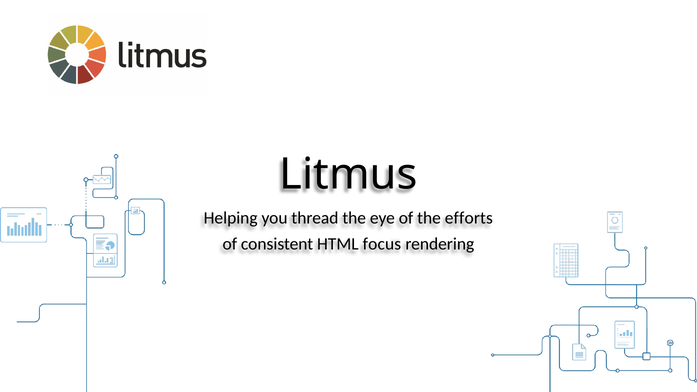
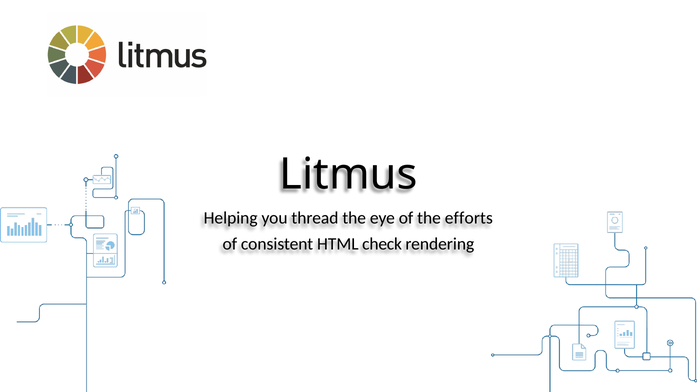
focus: focus -> check (382, 244)
